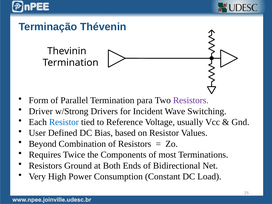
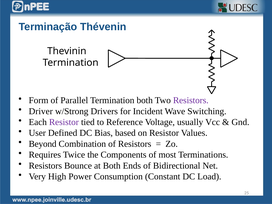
Termination para: para -> both (145, 100)
Resistor colour: blue -> purple (64, 122)
Ground: Ground -> Bounce (78, 166)
